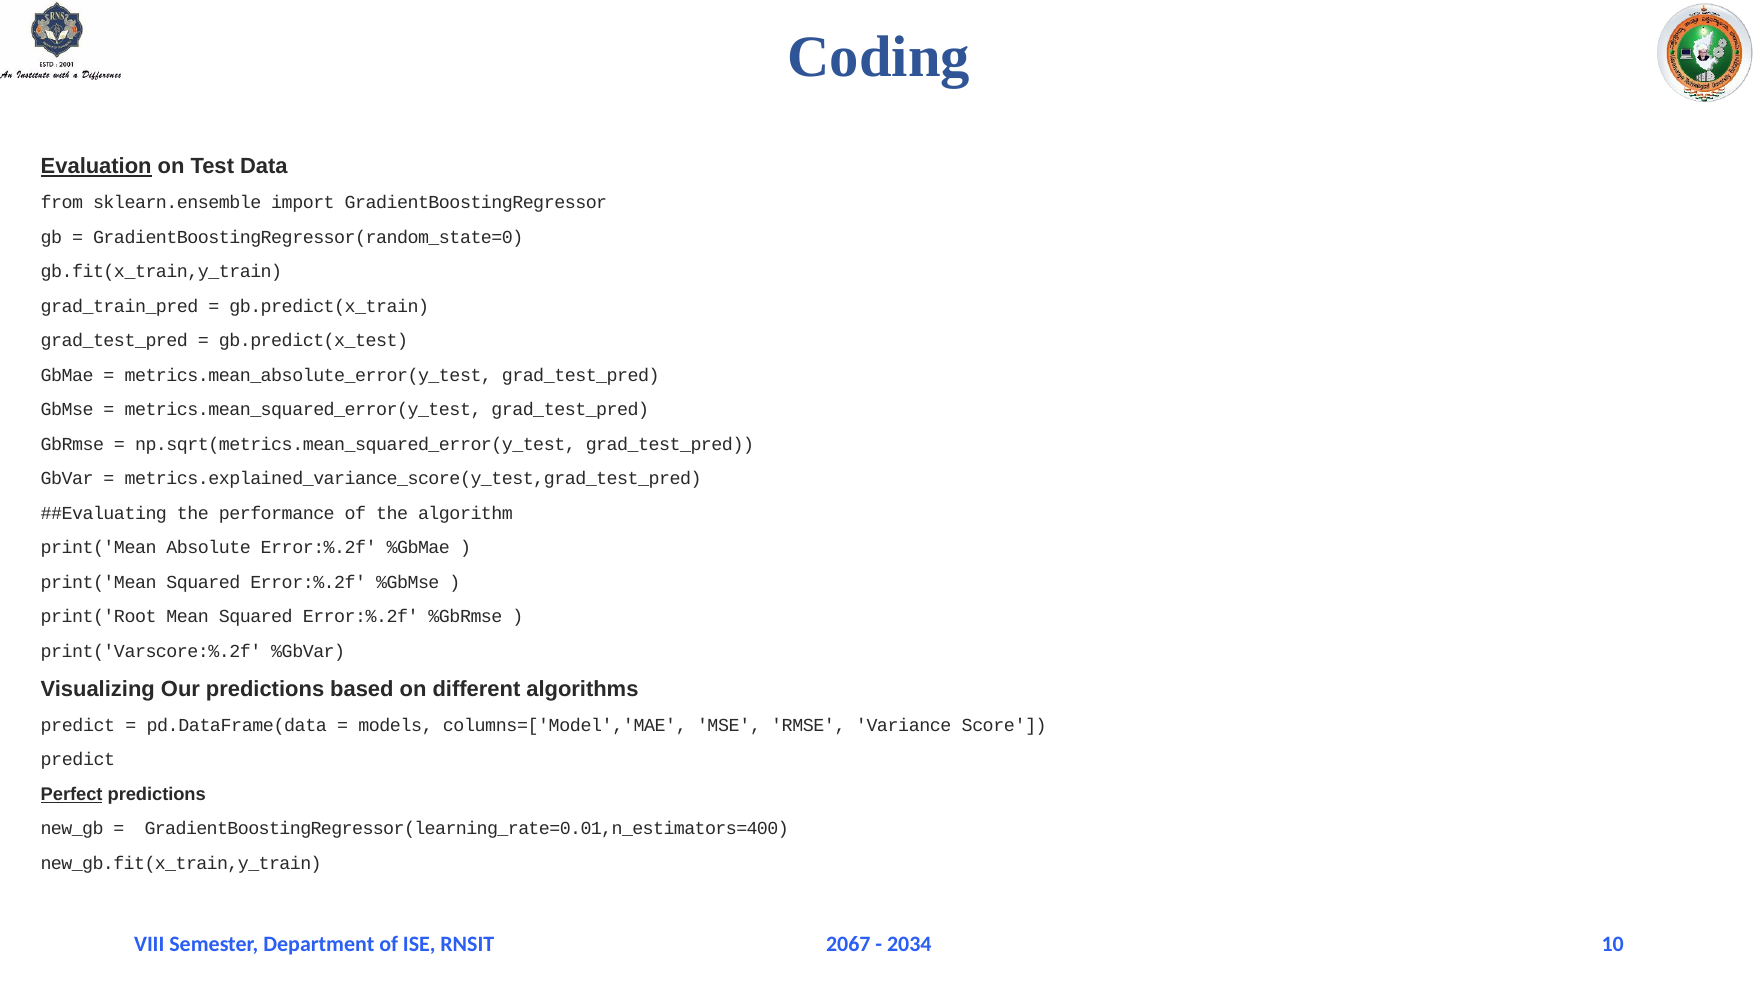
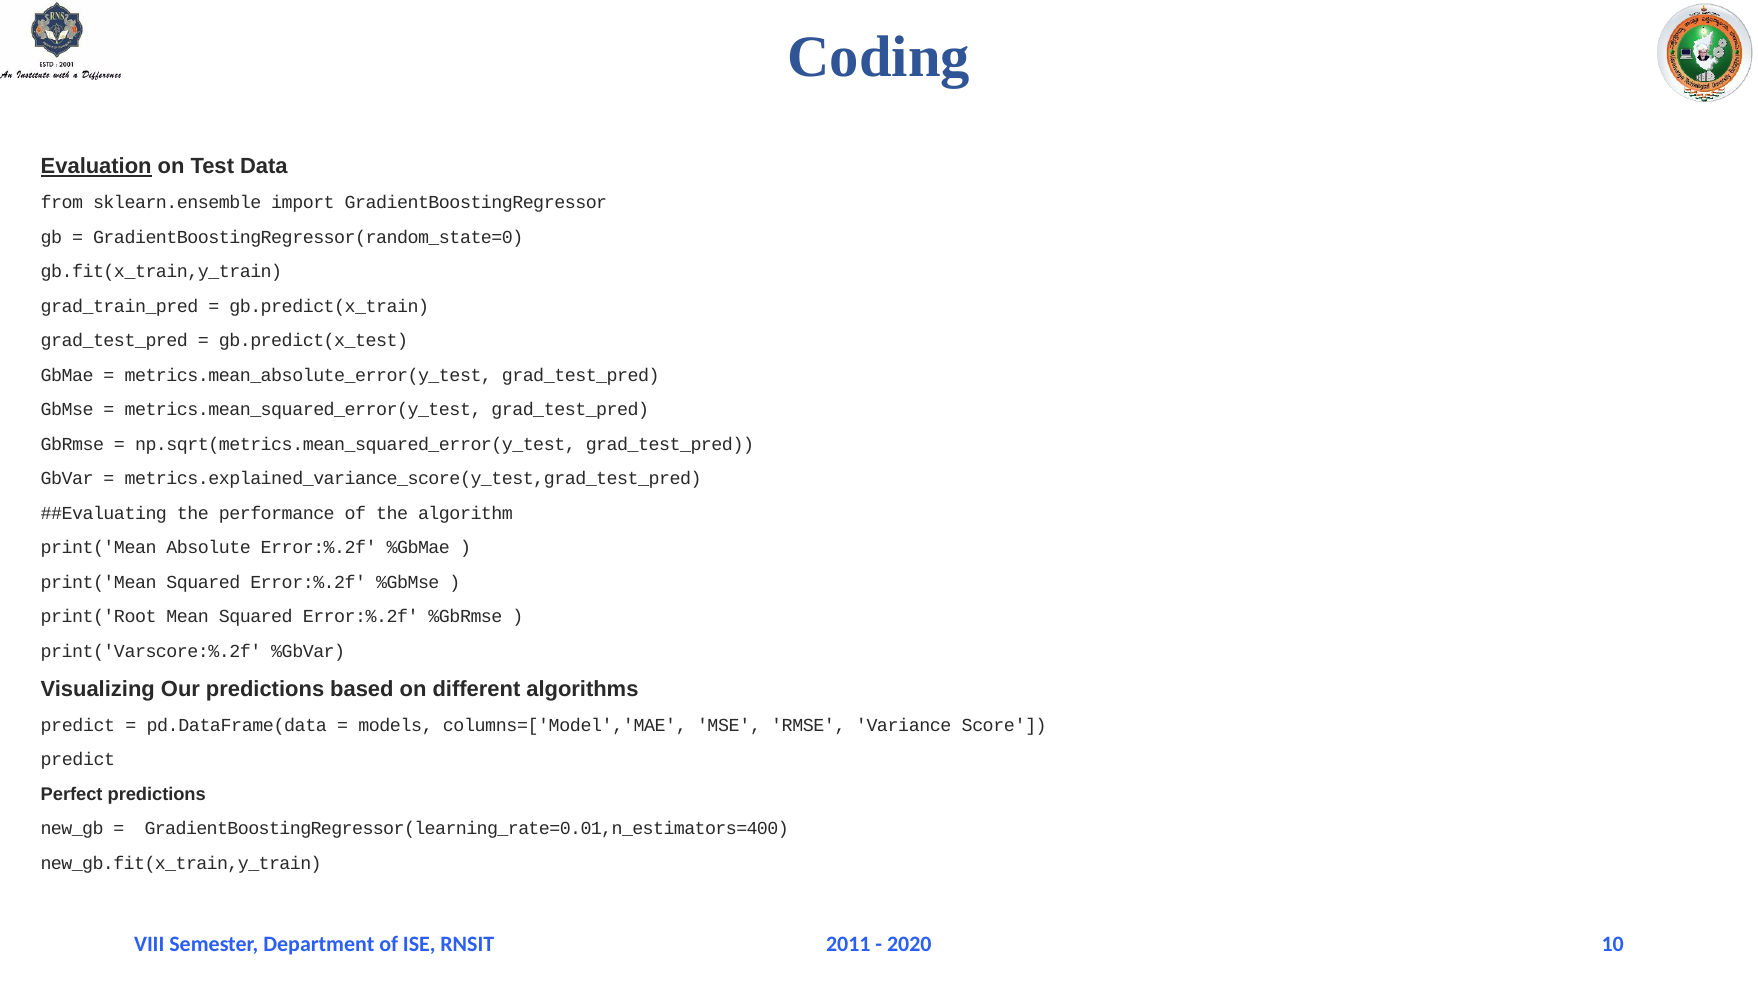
Perfect underline: present -> none (72, 794)
2067: 2067 -> 2011 (848, 944)
2034: 2034 -> 2020 (909, 944)
